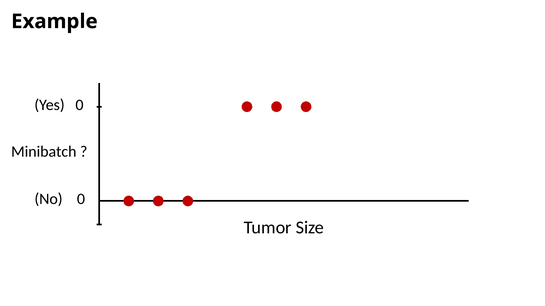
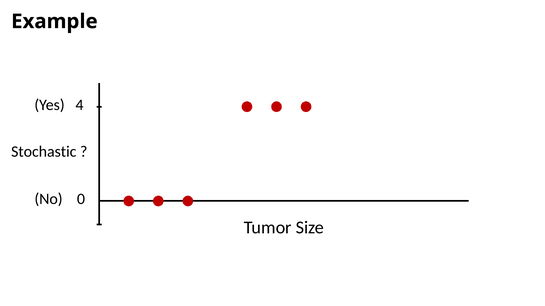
Yes 0: 0 -> 4 (79, 105)
Minibatch: Minibatch -> Stochastic (44, 152)
